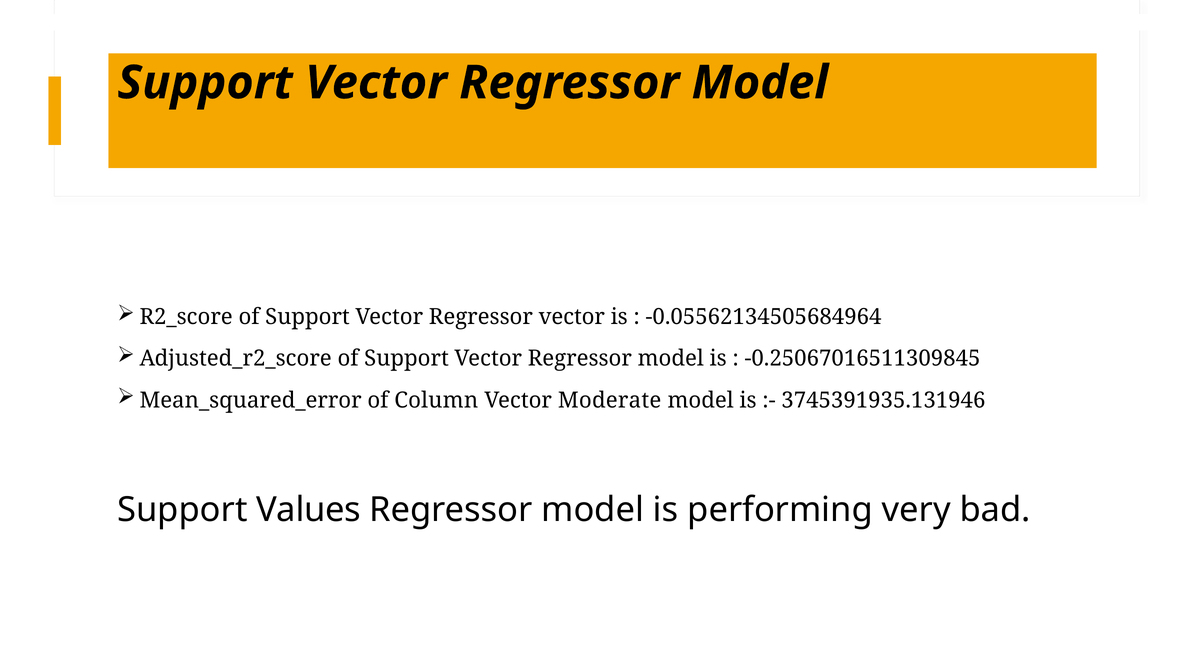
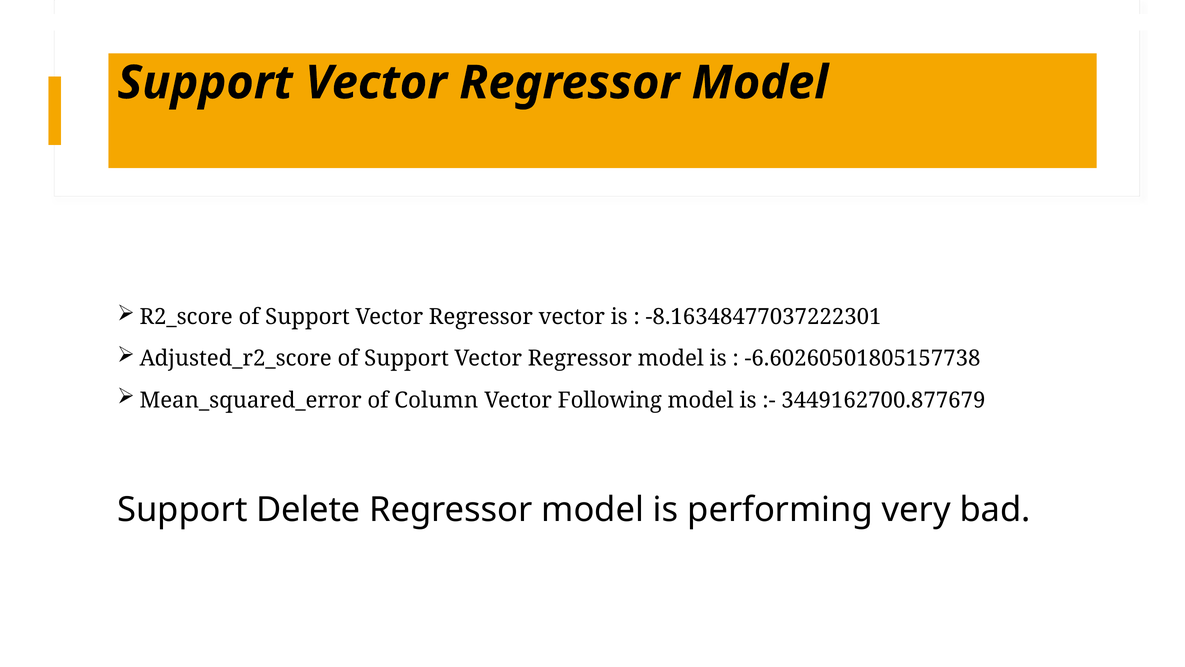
-0.05562134505684964: -0.05562134505684964 -> -8.16348477037222301 (764, 317)
-0.25067016511309845: -0.25067016511309845 -> -6.60260501805157738 (863, 358)
Moderate: Moderate -> Following (610, 400)
3745391935.131946: 3745391935.131946 -> 3449162700.877679 (883, 400)
Values: Values -> Delete (308, 509)
